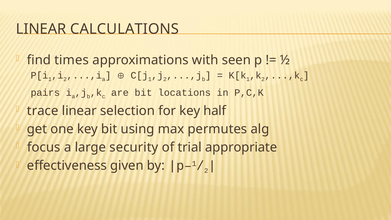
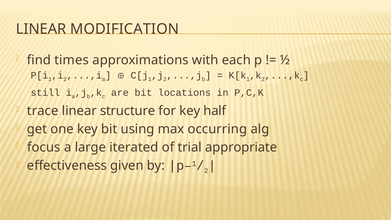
CALCULATIONS: CALCULATIONS -> MODIFICATION (125, 29)
seen: seen -> each (236, 60)
pairs: pairs -> still (45, 93)
selection: selection -> structure (128, 111)
permutes: permutes -> occurring (217, 129)
security: security -> iterated (134, 147)
